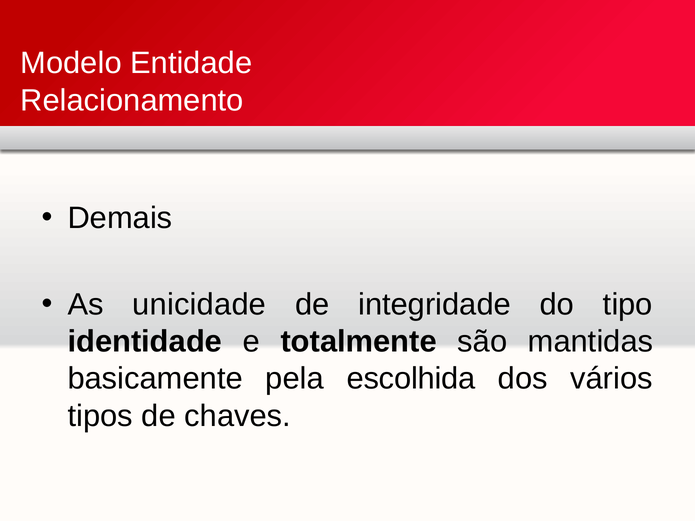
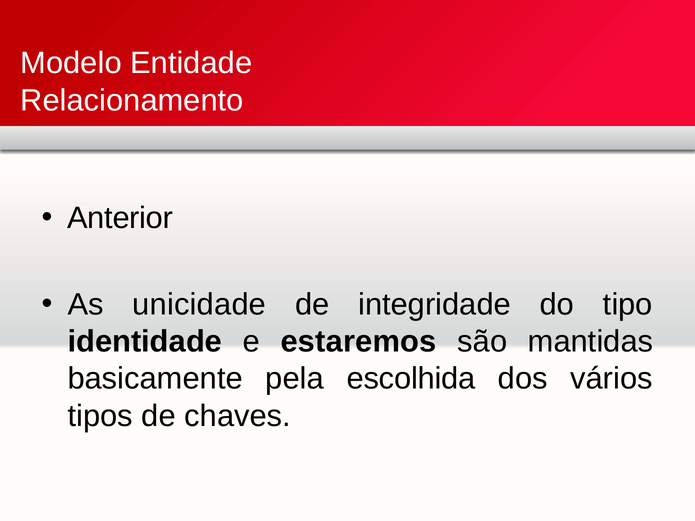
Demais: Demais -> Anterior (120, 218)
totalmente: totalmente -> estaremos (359, 342)
